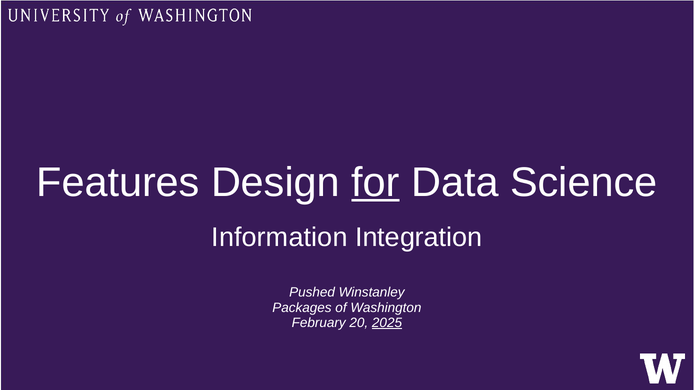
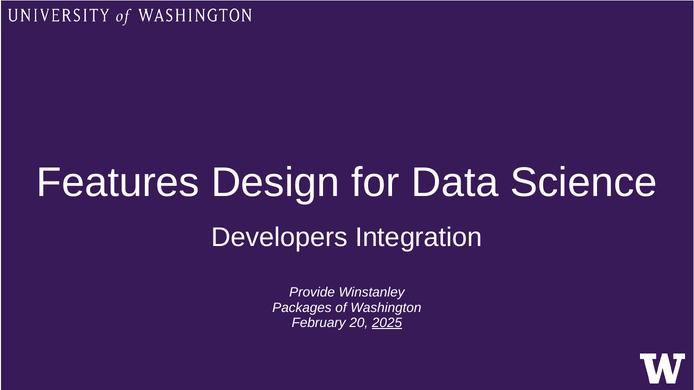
for underline: present -> none (376, 183)
Information: Information -> Developers (280, 238)
Pushed: Pushed -> Provide (312, 293)
